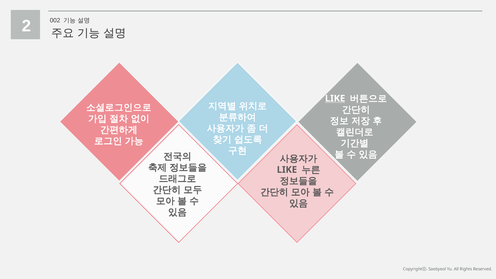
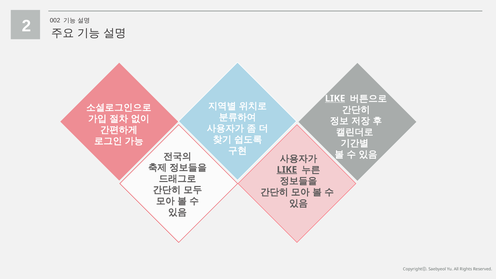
LIKE underline: none -> present (287, 170)
